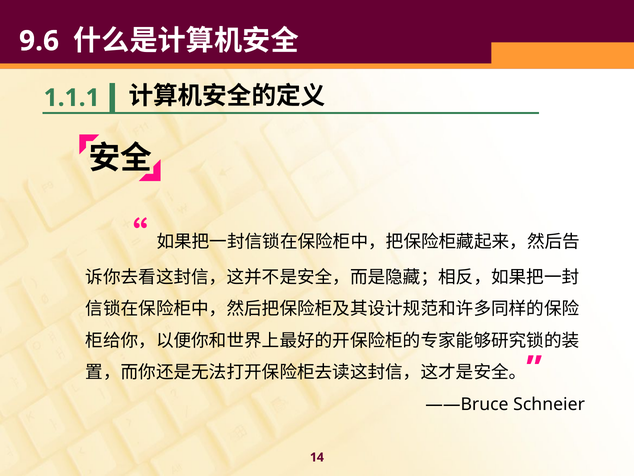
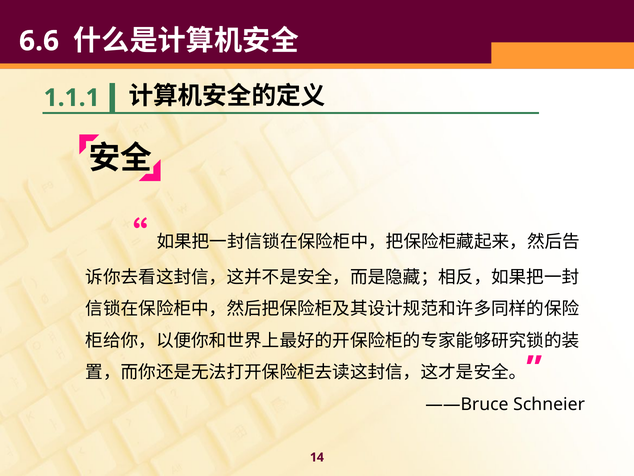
9.6: 9.6 -> 6.6 (39, 41)
